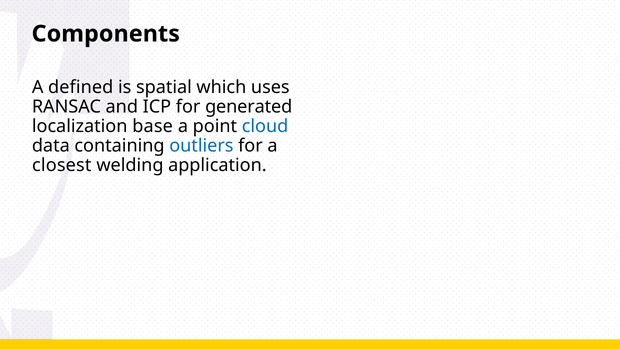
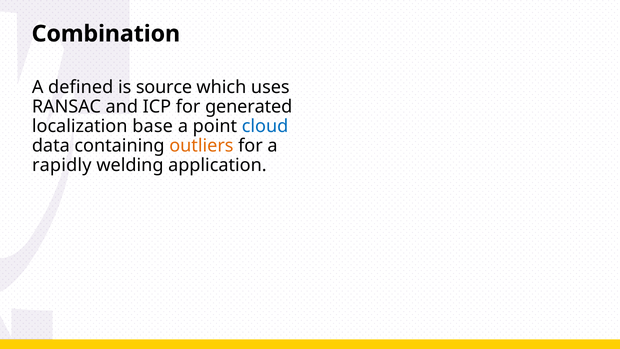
Components: Components -> Combination (106, 34)
spatial: spatial -> source (164, 87)
outliers colour: blue -> orange (201, 145)
closest: closest -> rapidly (62, 165)
